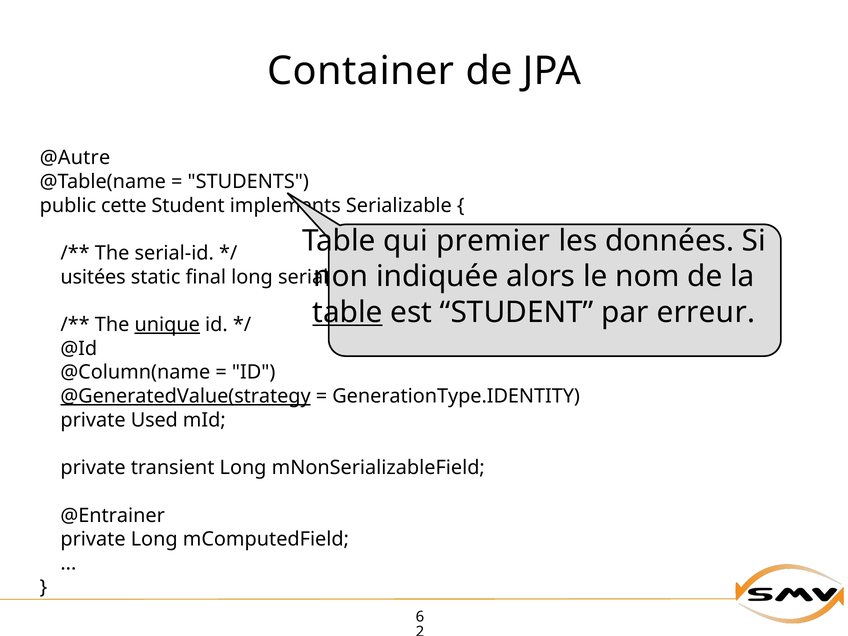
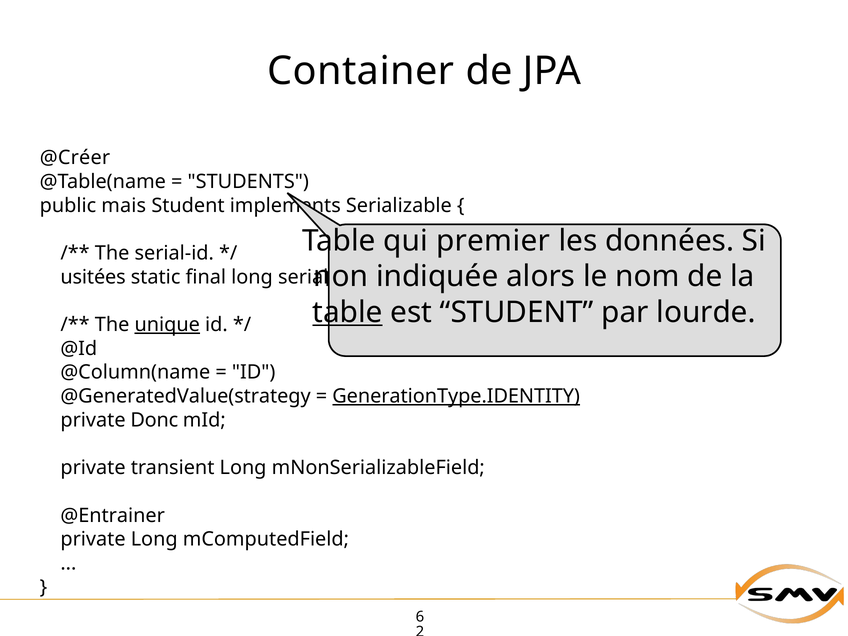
@Autre: @Autre -> @Créer (75, 158)
cette: cette -> mais (124, 205)
erreur: erreur -> lourde (706, 312)
@GeneratedValue(strategy underline: present -> none (186, 396)
GenerationType.IDENTITY underline: none -> present (456, 396)
Used: Used -> Donc (154, 420)
